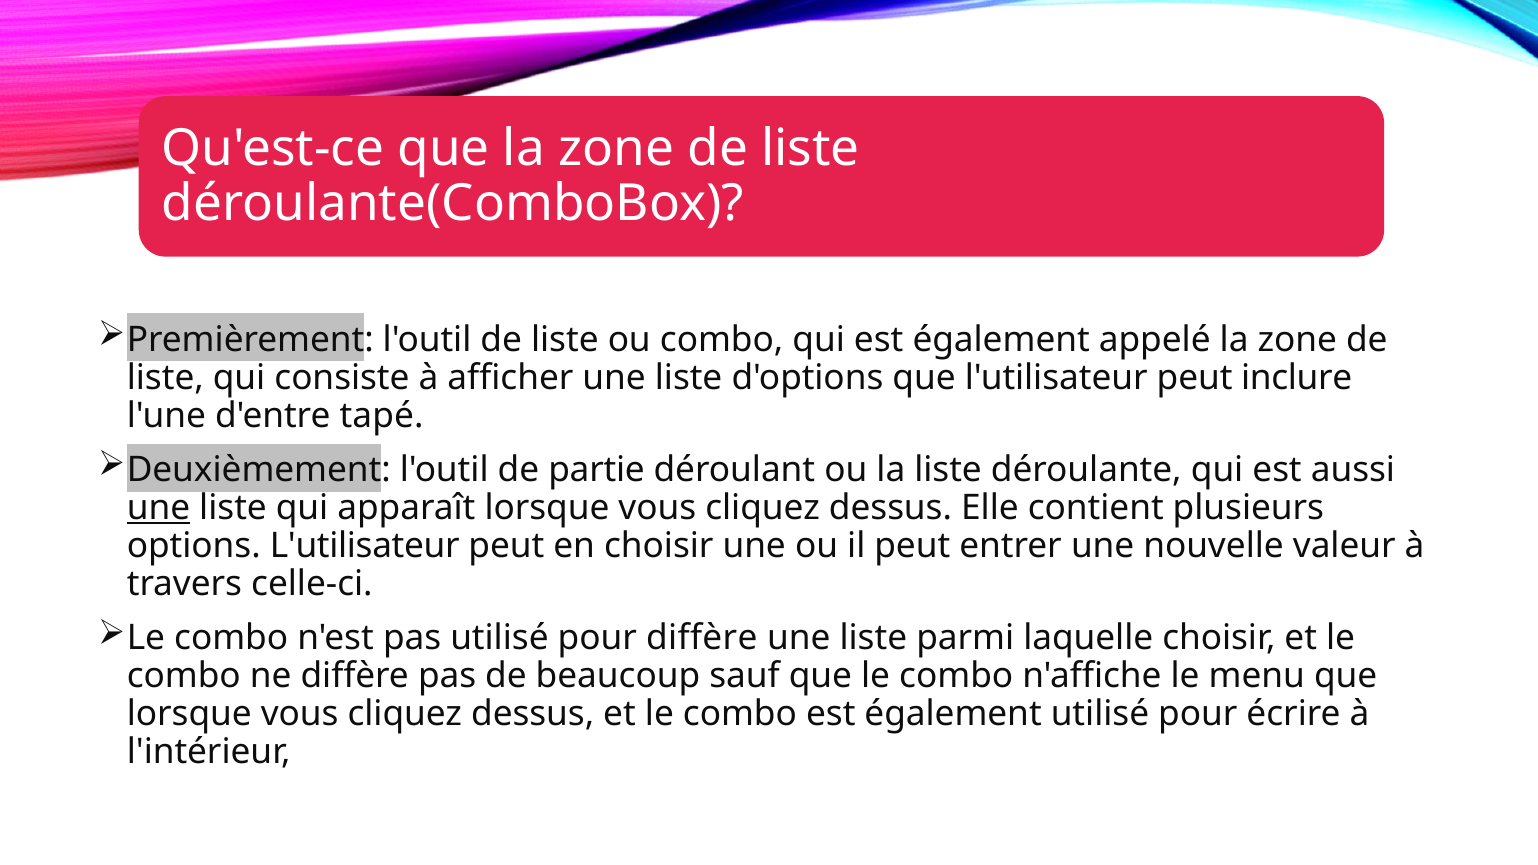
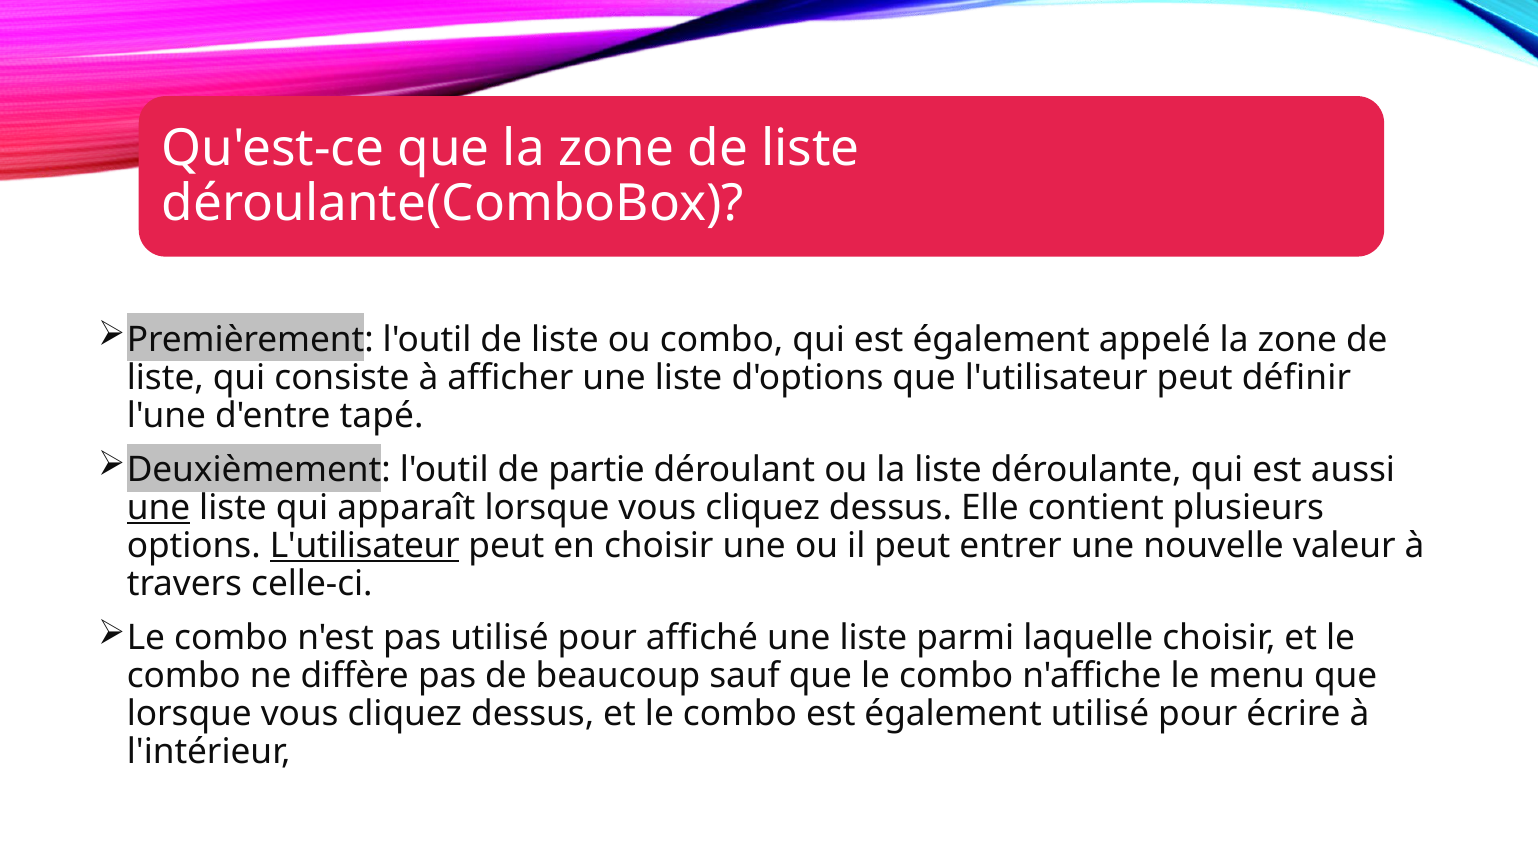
inclure: inclure -> définir (1296, 378)
L'utilisateur underline: none -> present (365, 546)
pour diffère: diffère -> affiché (702, 638)
